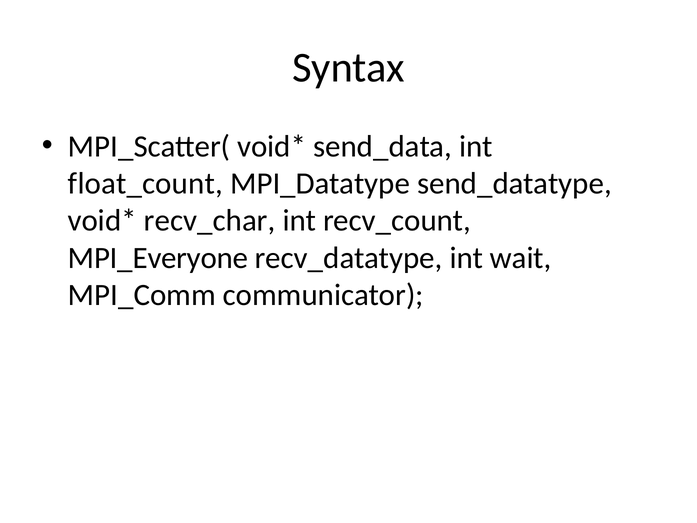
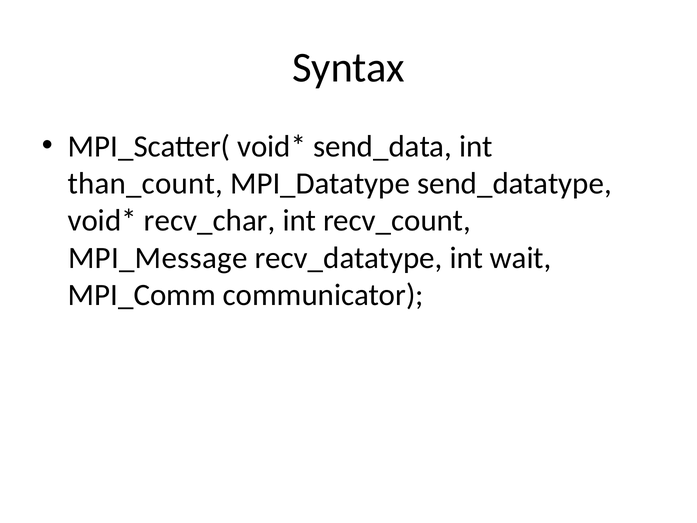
float_count: float_count -> than_count (145, 183)
MPI_Everyone: MPI_Everyone -> MPI_Message (158, 258)
